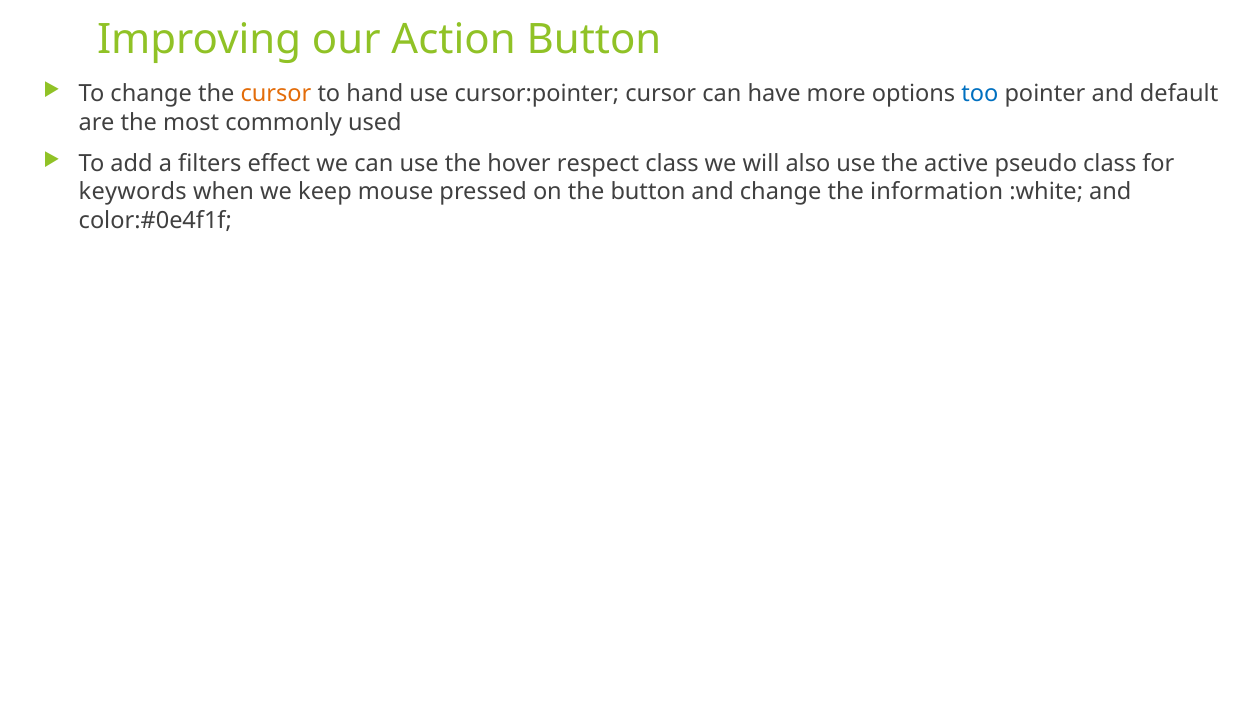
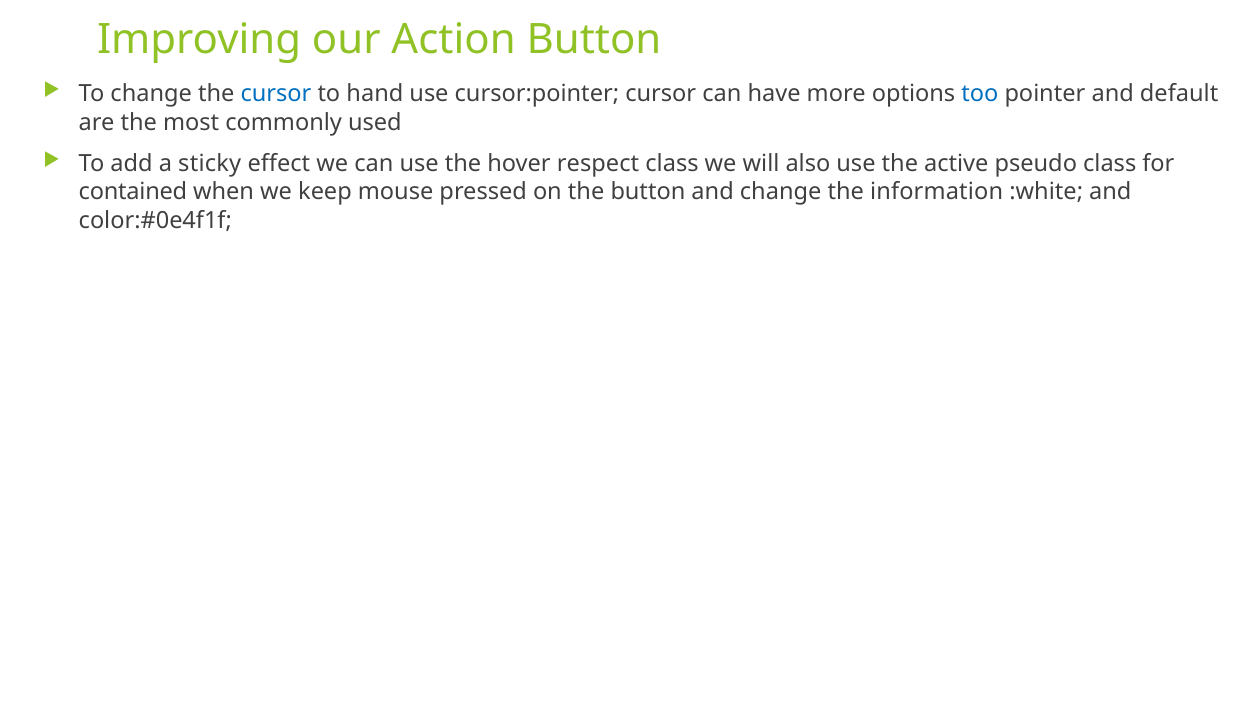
cursor colour: orange -> blue (276, 94)
filters: filters -> sticky (210, 164)
keywords: keywords -> contained (133, 192)
